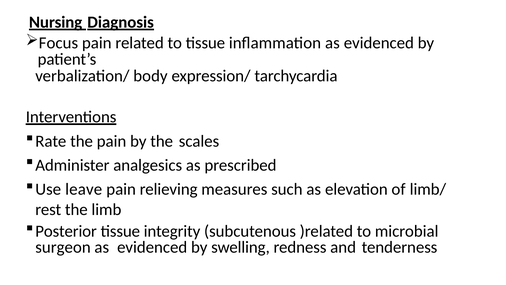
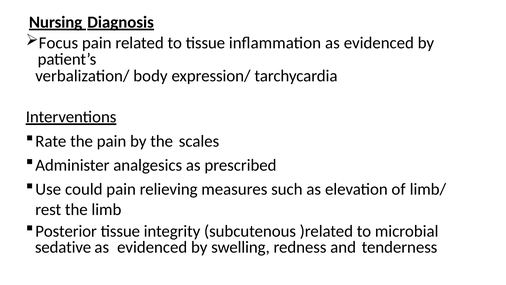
leave: leave -> could (84, 189)
surgeon: surgeon -> sedative (63, 247)
